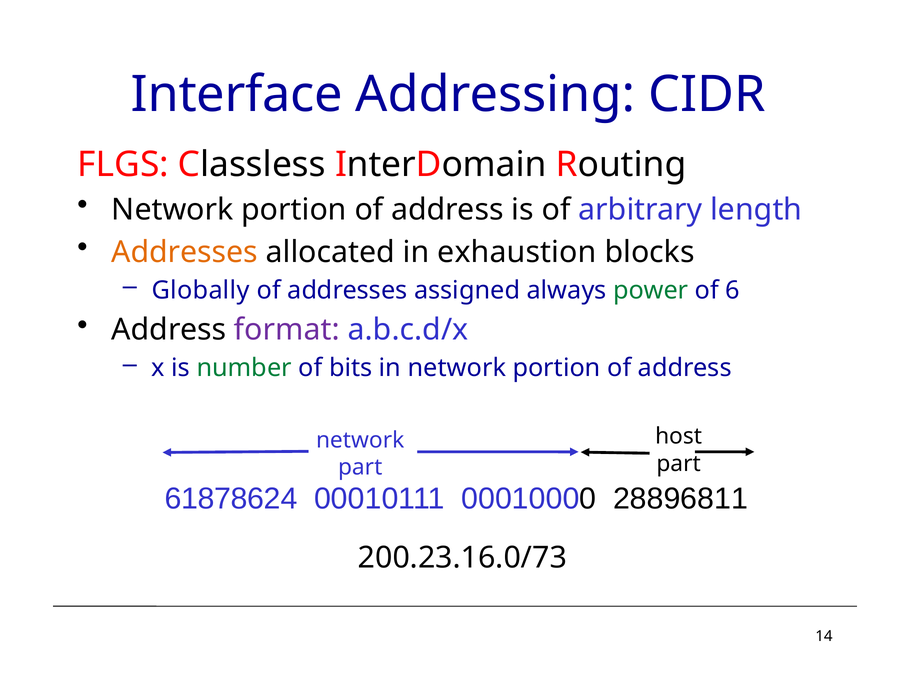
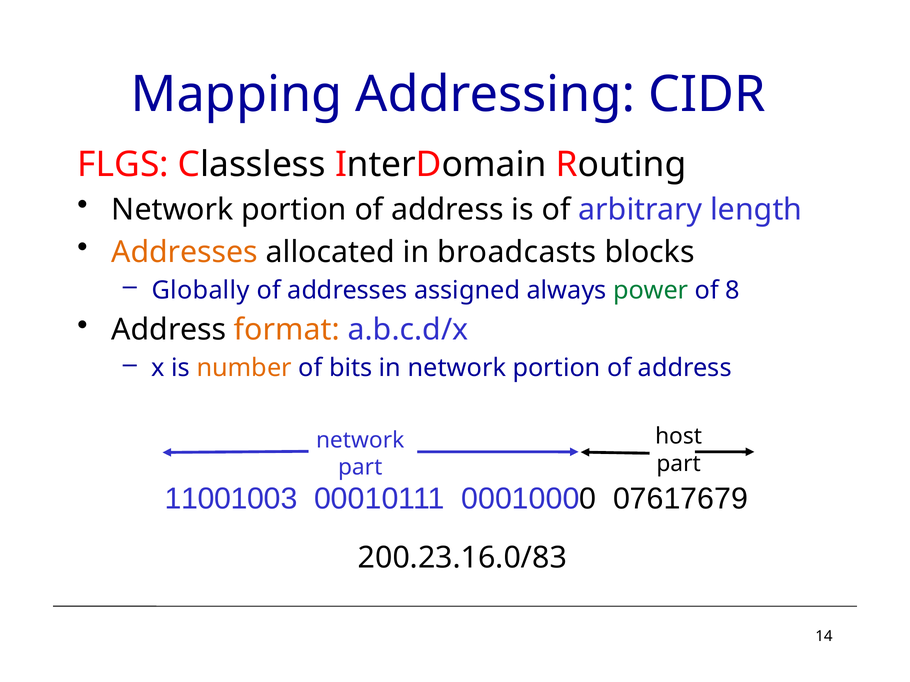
Interface: Interface -> Mapping (237, 95)
exhaustion: exhaustion -> broadcasts (517, 252)
6: 6 -> 8 (733, 290)
format colour: purple -> orange (287, 330)
number colour: green -> orange (244, 368)
61878624: 61878624 -> 11001003 (231, 499)
28896811: 28896811 -> 07617679 (680, 499)
200.23.16.0/73: 200.23.16.0/73 -> 200.23.16.0/83 (462, 558)
